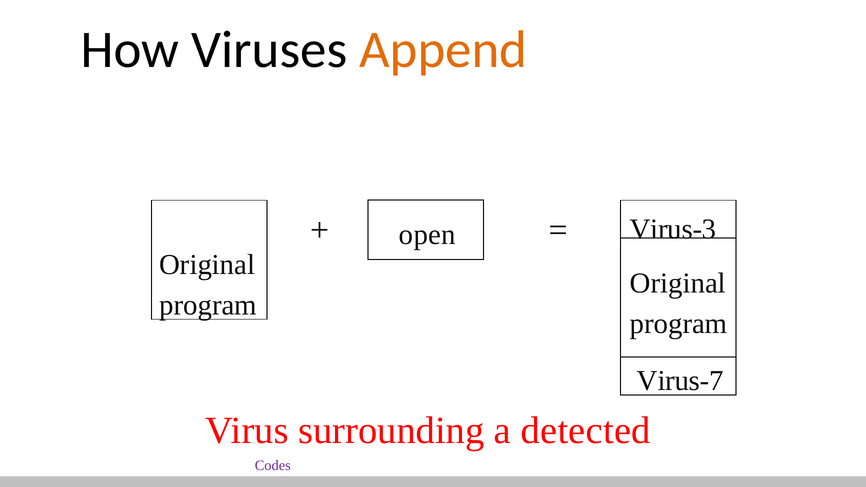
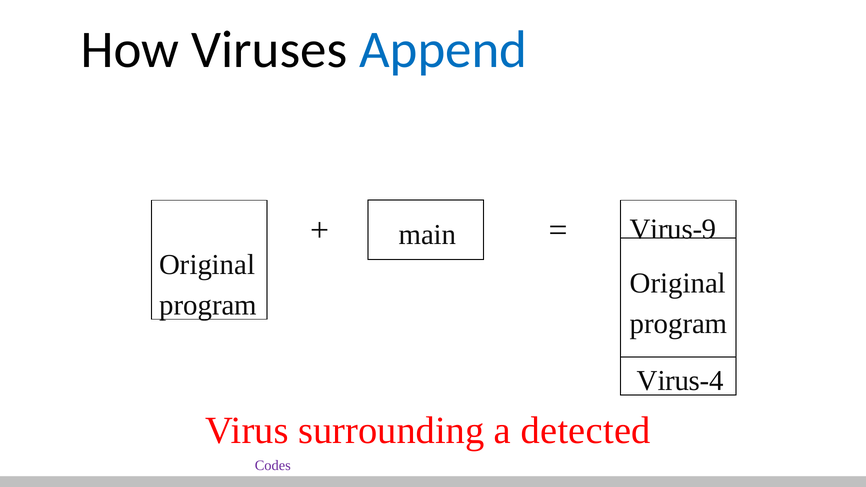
Append colour: orange -> blue (443, 50)
Virus-3: Virus-3 -> Virus-9 (673, 229)
open: open -> main (428, 235)
Virus-7: Virus-7 -> Virus-4 (680, 381)
